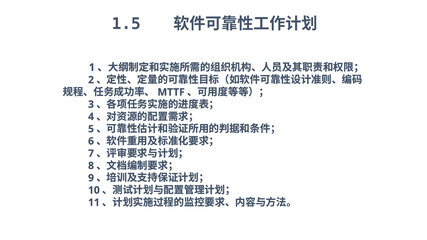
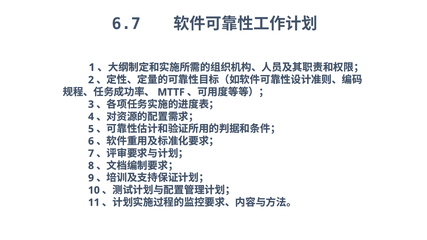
1.5: 1.5 -> 6.7 (126, 24)
